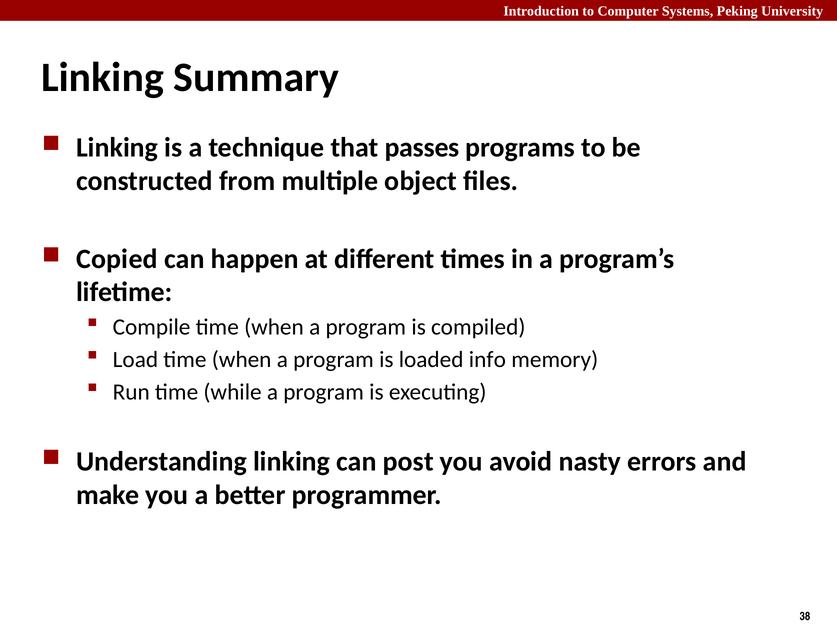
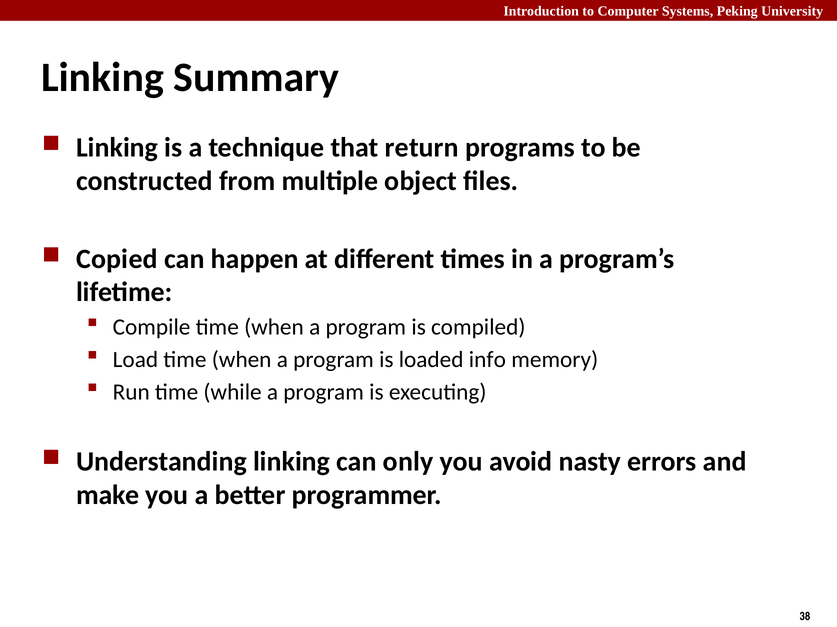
passes: passes -> return (422, 148)
post: post -> only (408, 462)
